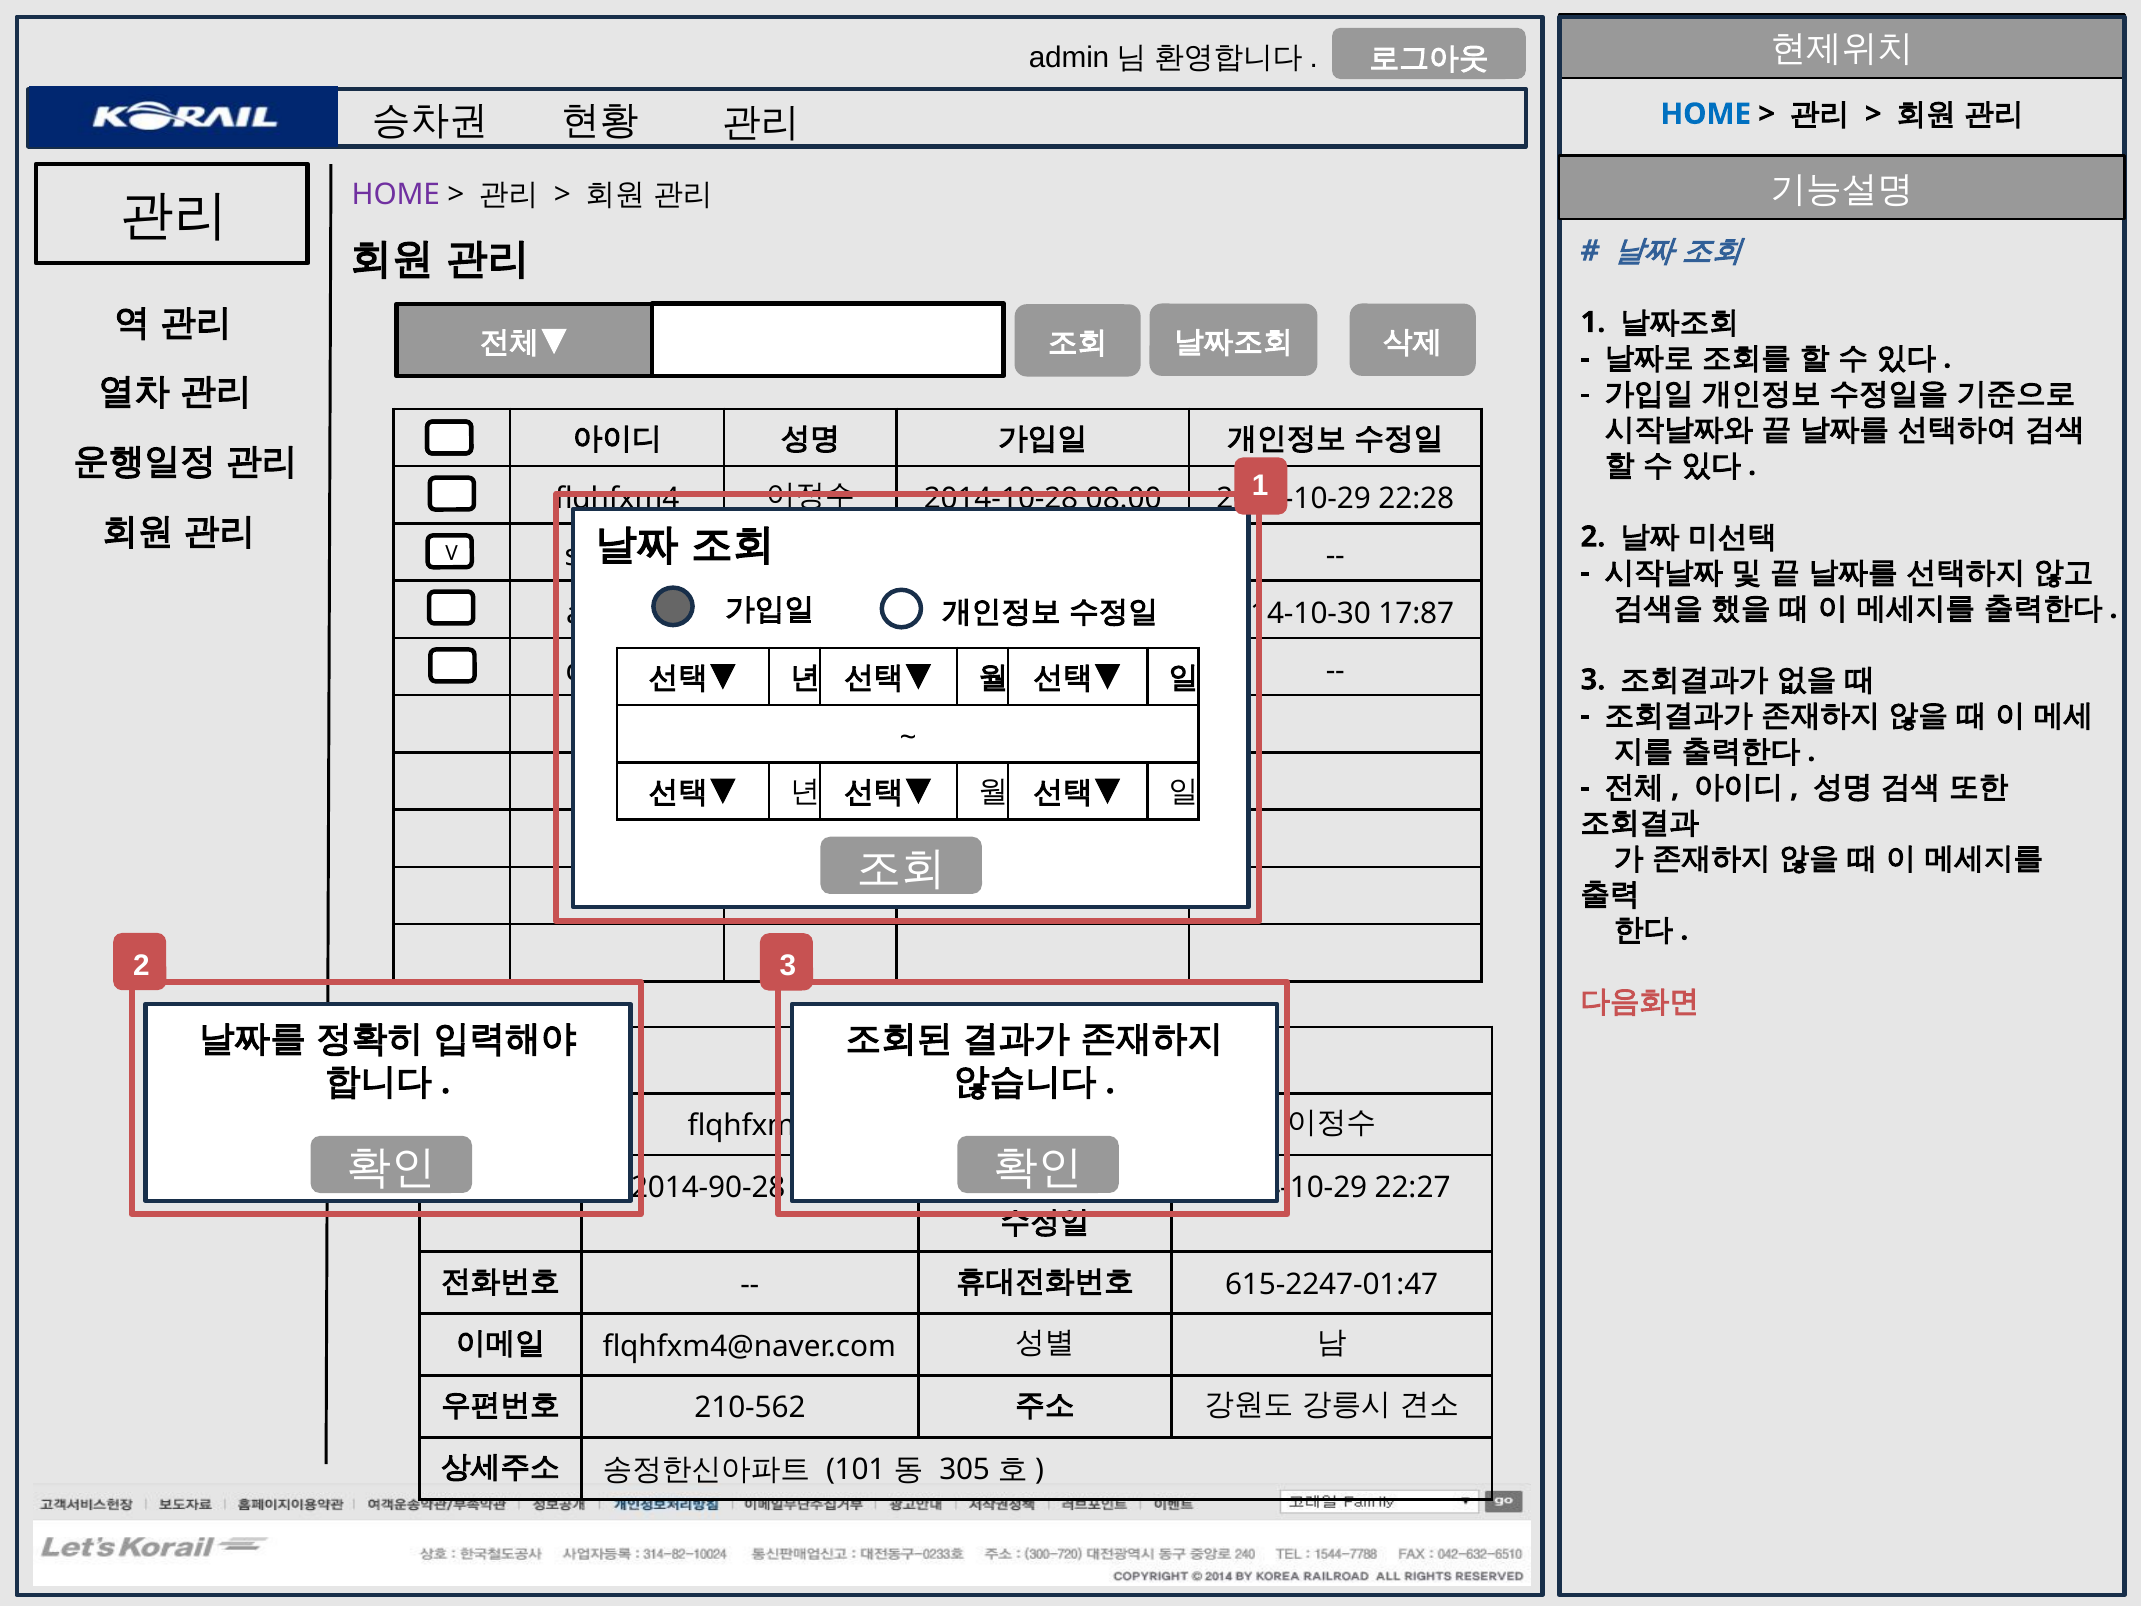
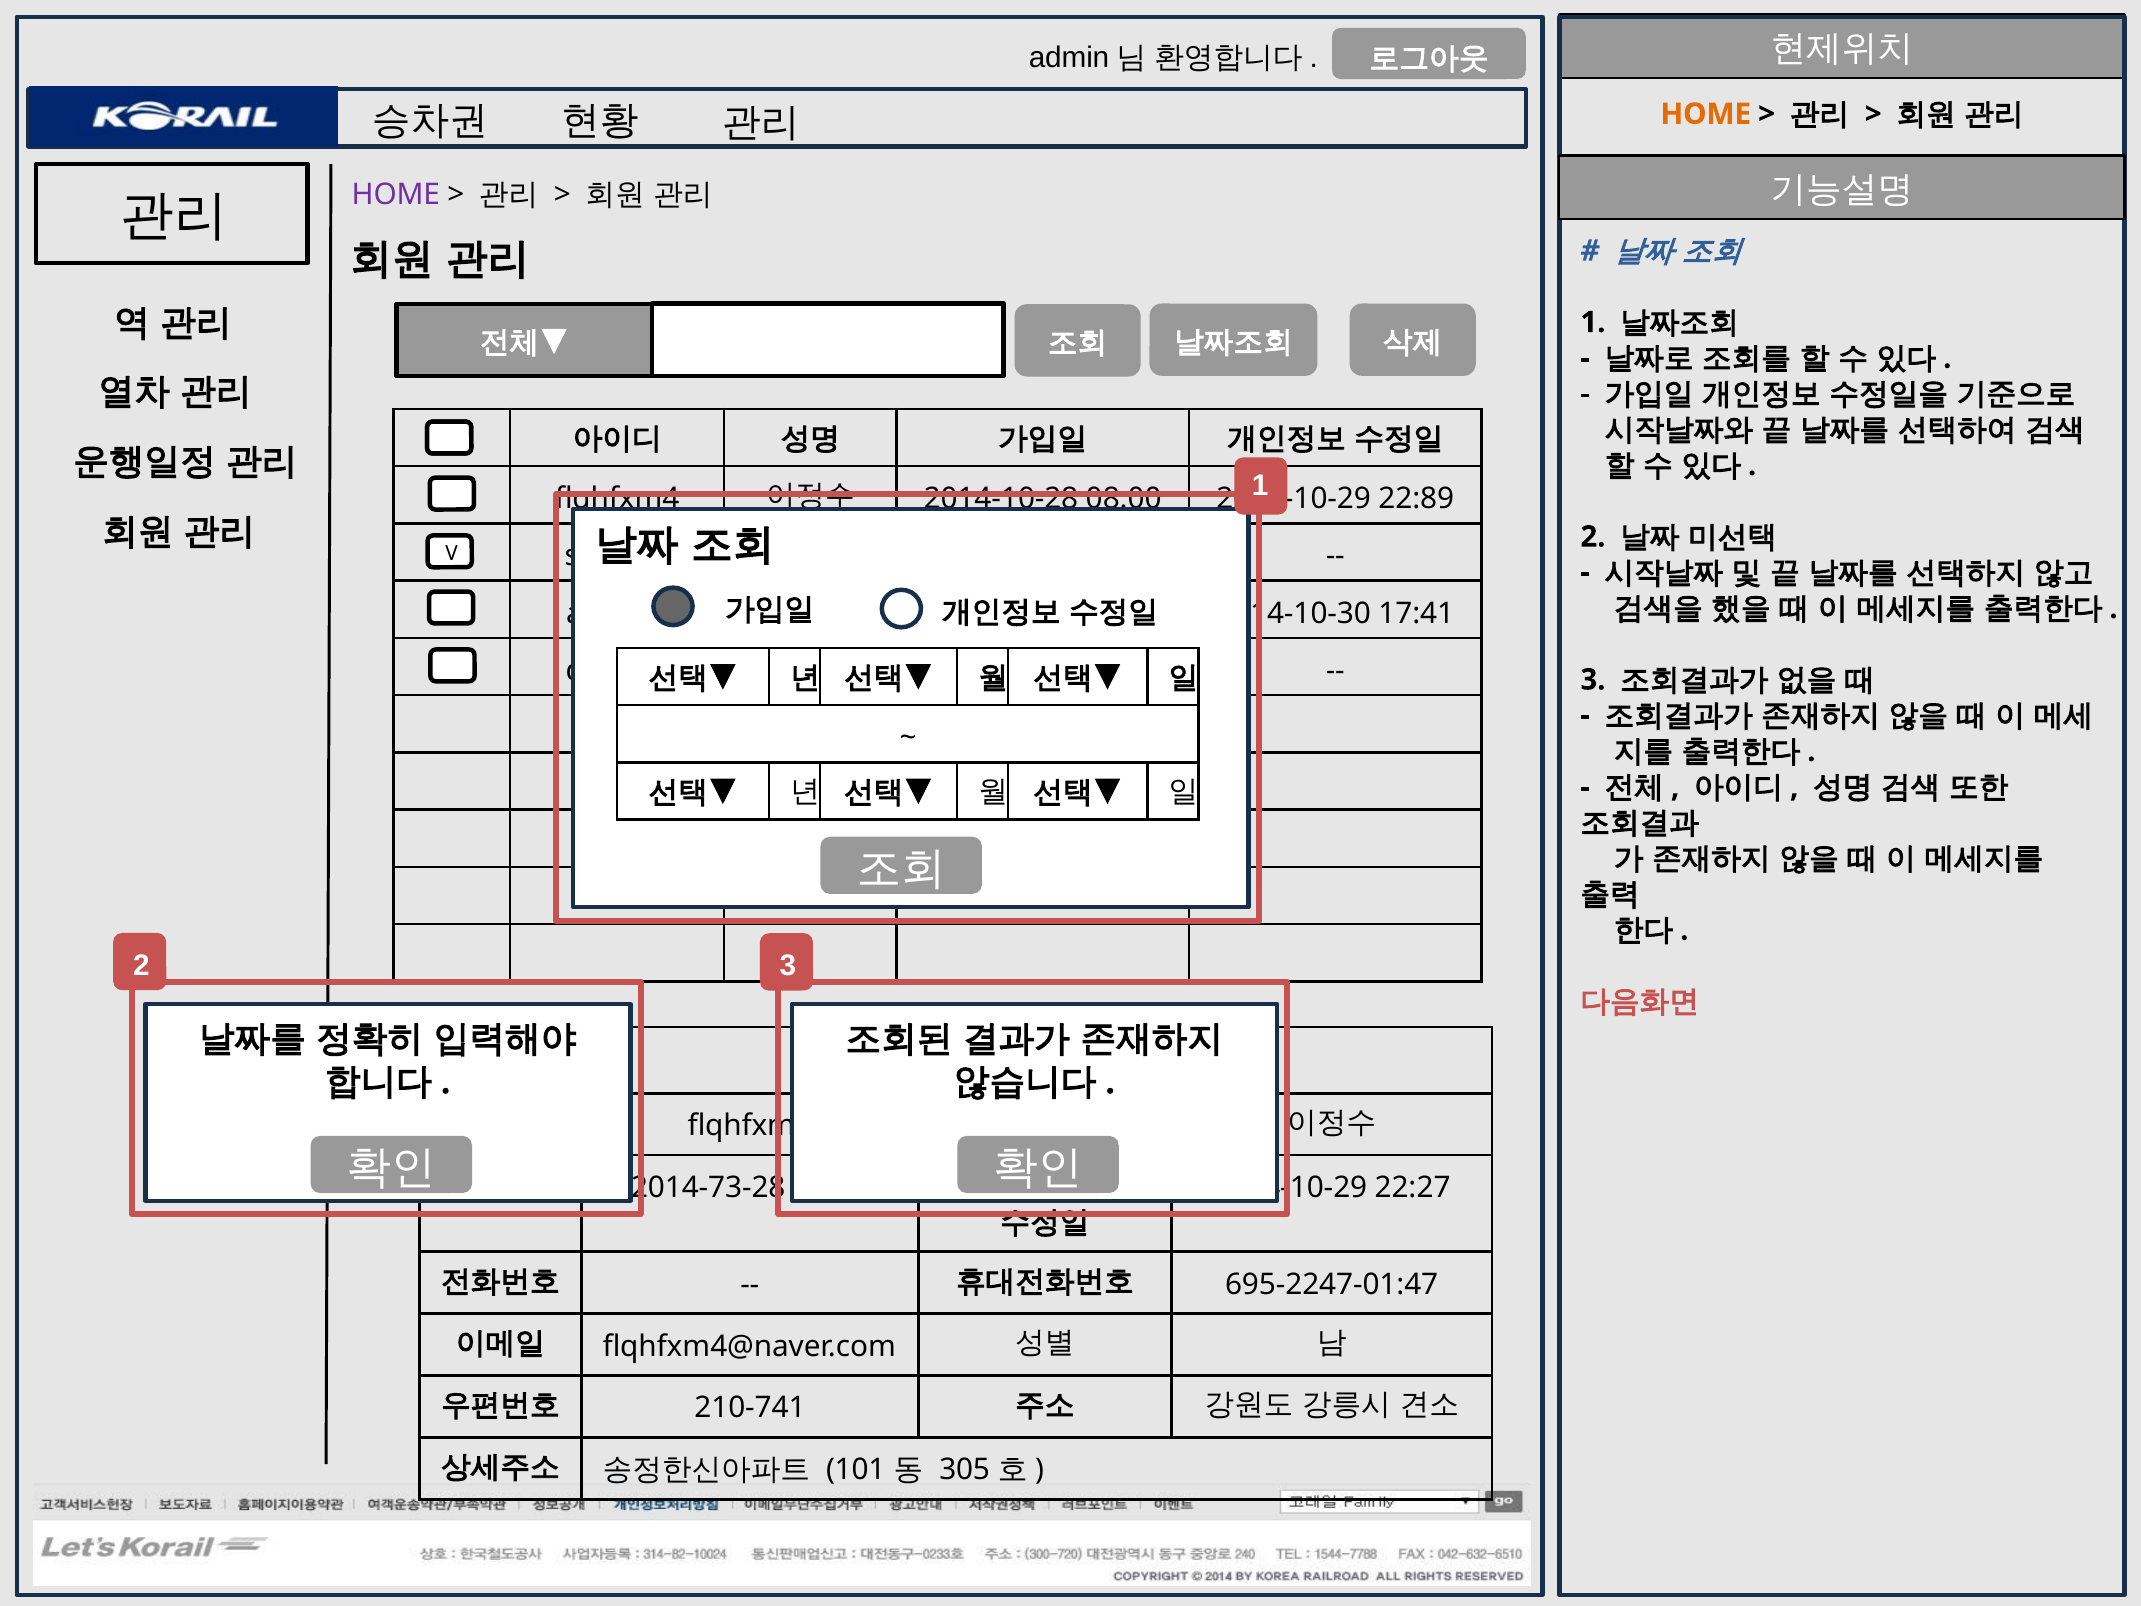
HOME colour: blue -> orange (1706, 114)
22:28: 22:28 -> 22:89 (1416, 499)
17:87: 17:87 -> 17:41 (1416, 613)
2014-90-28: 2014-90-28 -> 2014-73-28 (708, 1188)
615-2247-01:47: 615-2247-01:47 -> 695-2247-01:47 (1332, 1284)
210-562: 210-562 -> 210-741 (750, 1408)
